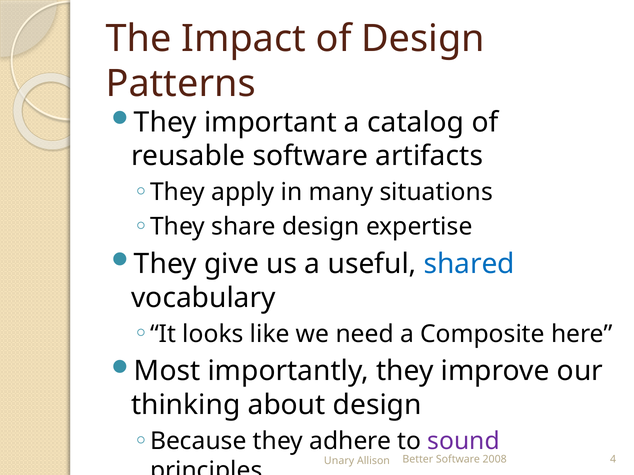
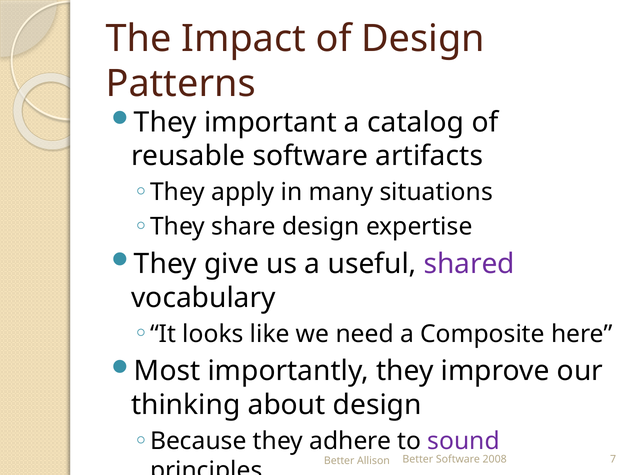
shared colour: blue -> purple (469, 264)
4: 4 -> 7 (613, 460)
Unary: Unary -> Better (339, 461)
